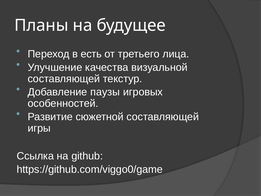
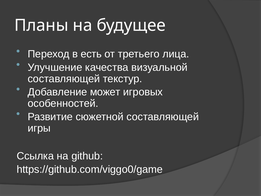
паузы: паузы -> может (105, 92)
